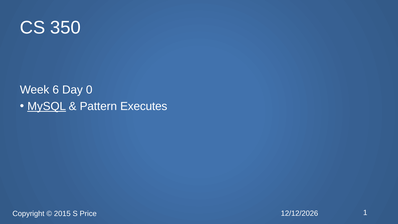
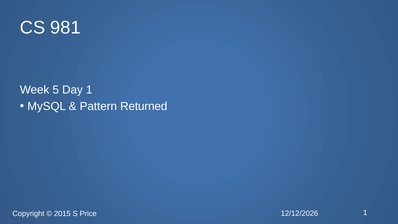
350: 350 -> 981 (65, 27)
6: 6 -> 5 (56, 90)
Day 0: 0 -> 1 (89, 90)
MySQL underline: present -> none (47, 106)
Executes: Executes -> Returned (144, 106)
